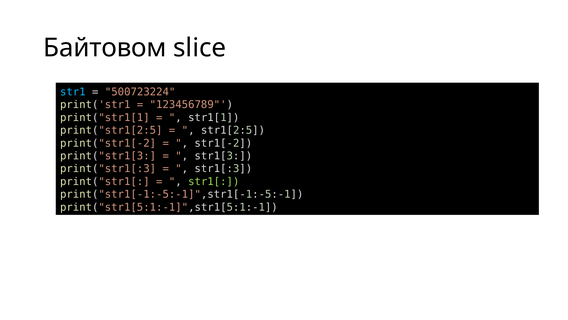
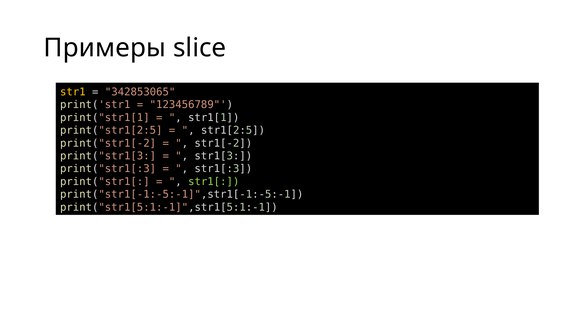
Байтовом: Байтовом -> Примеры (105, 48)
str1 colour: light blue -> yellow (73, 92)
500723224: 500723224 -> 342853065 (140, 92)
